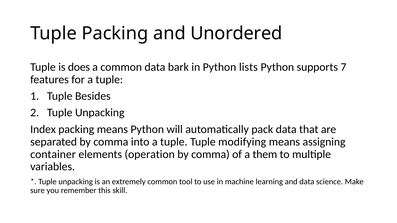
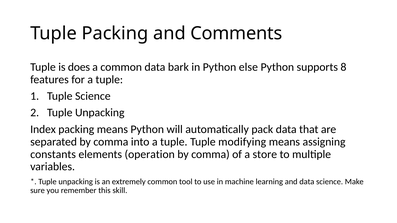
Unordered: Unordered -> Comments (236, 33)
lists: lists -> else (248, 67)
7: 7 -> 8 (343, 67)
Tuple Besides: Besides -> Science (93, 96)
container: container -> constants (53, 154)
them: them -> store (265, 154)
